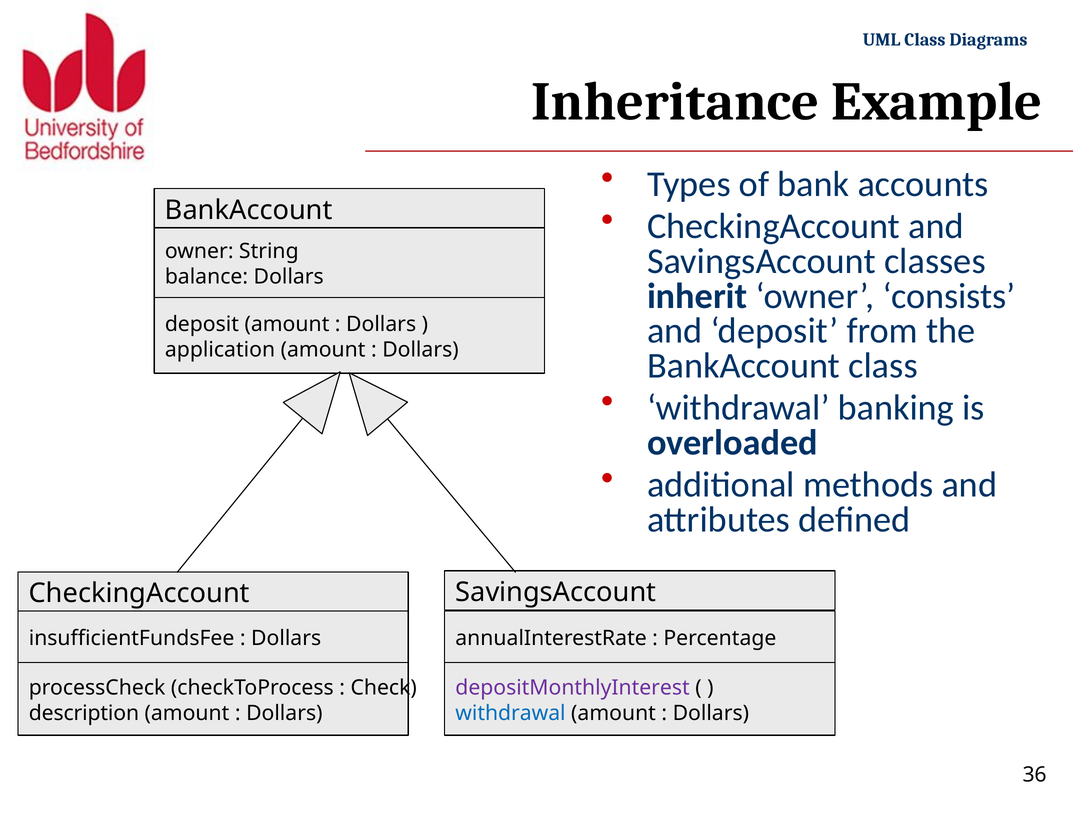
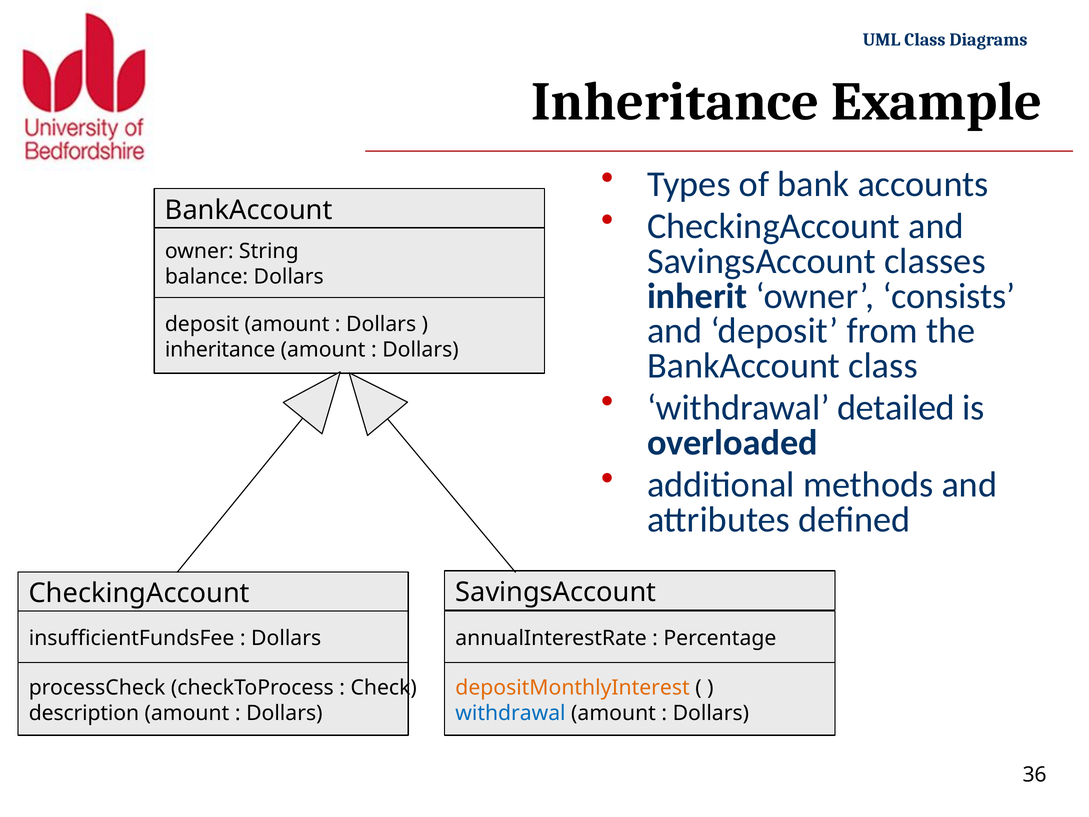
application: application -> inheritance (220, 350)
banking: banking -> detailed (896, 408)
depositMonthlyInterest colour: purple -> orange (573, 688)
